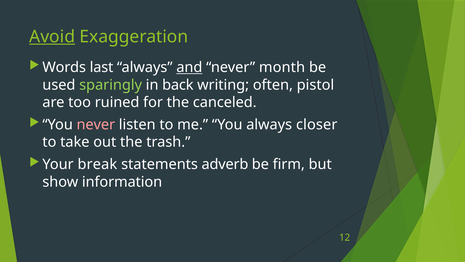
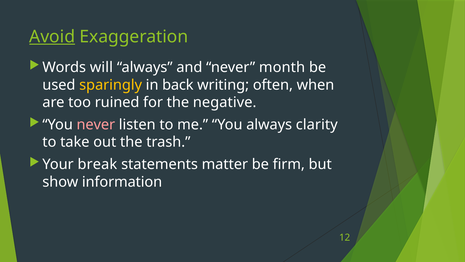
last: last -> will (101, 67)
and underline: present -> none (189, 67)
sparingly colour: light green -> yellow (111, 85)
pistol: pistol -> when (315, 85)
canceled: canceled -> negative (225, 102)
closer: closer -> clarity (317, 124)
adverb: adverb -> matter (225, 164)
